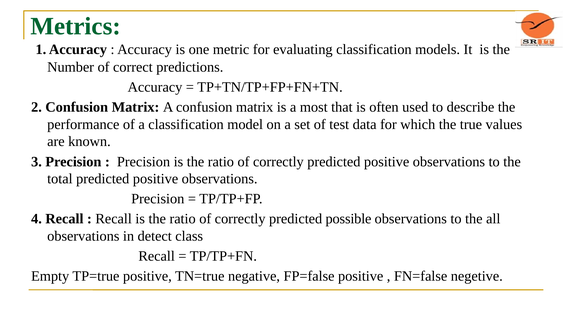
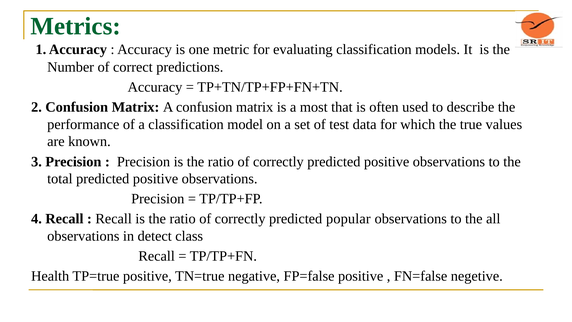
possible: possible -> popular (348, 219)
Empty: Empty -> Health (50, 276)
